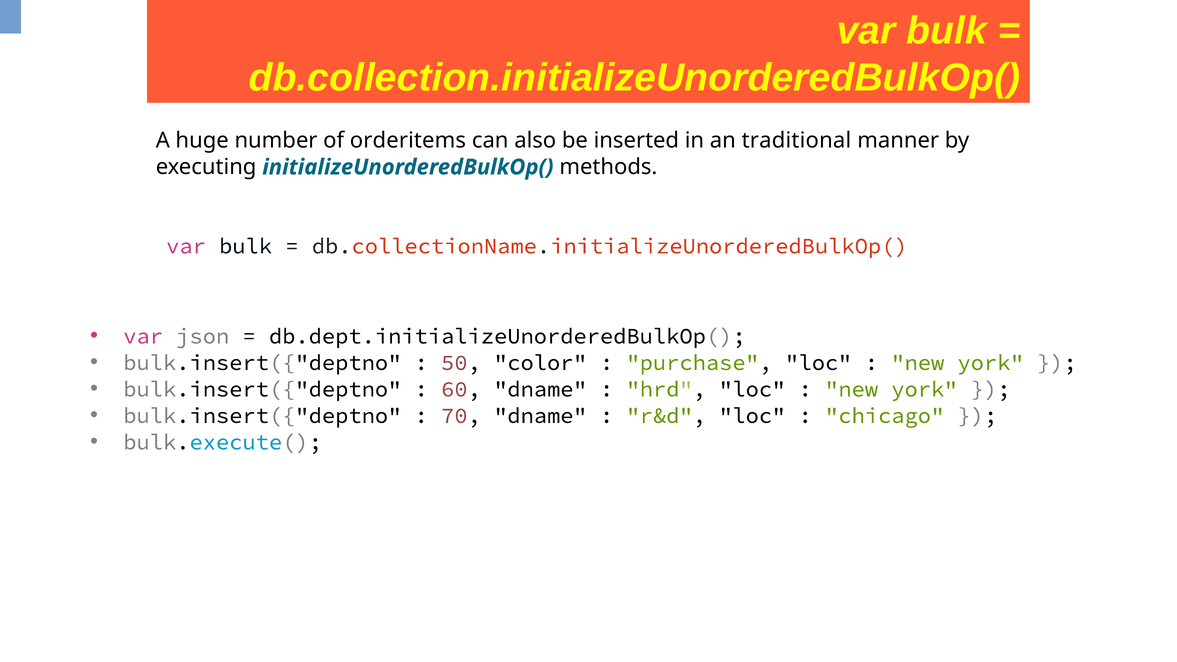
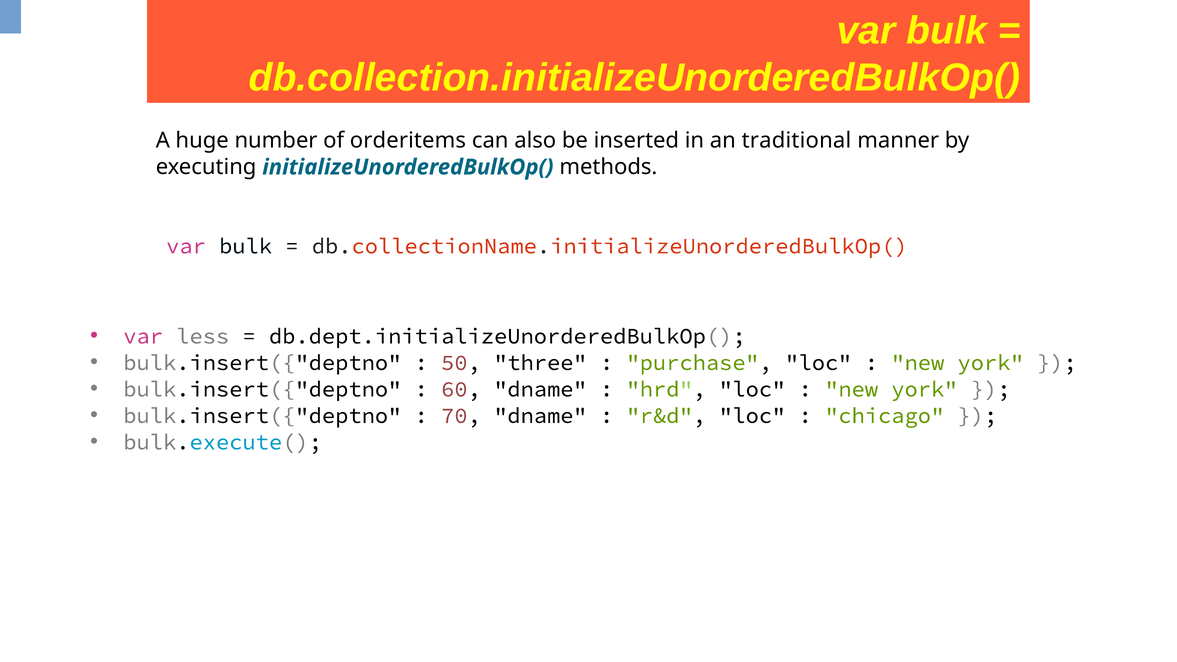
json: json -> less (203, 336)
color: color -> three (540, 363)
